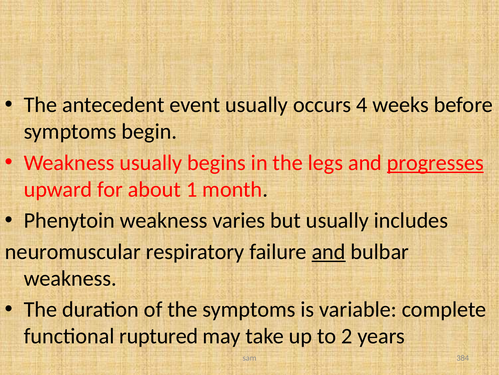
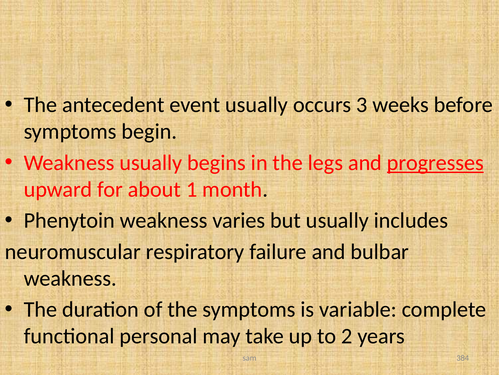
4: 4 -> 3 (362, 105)
and underline: present -> none (329, 251)
ruptured: ruptured -> personal (159, 336)
